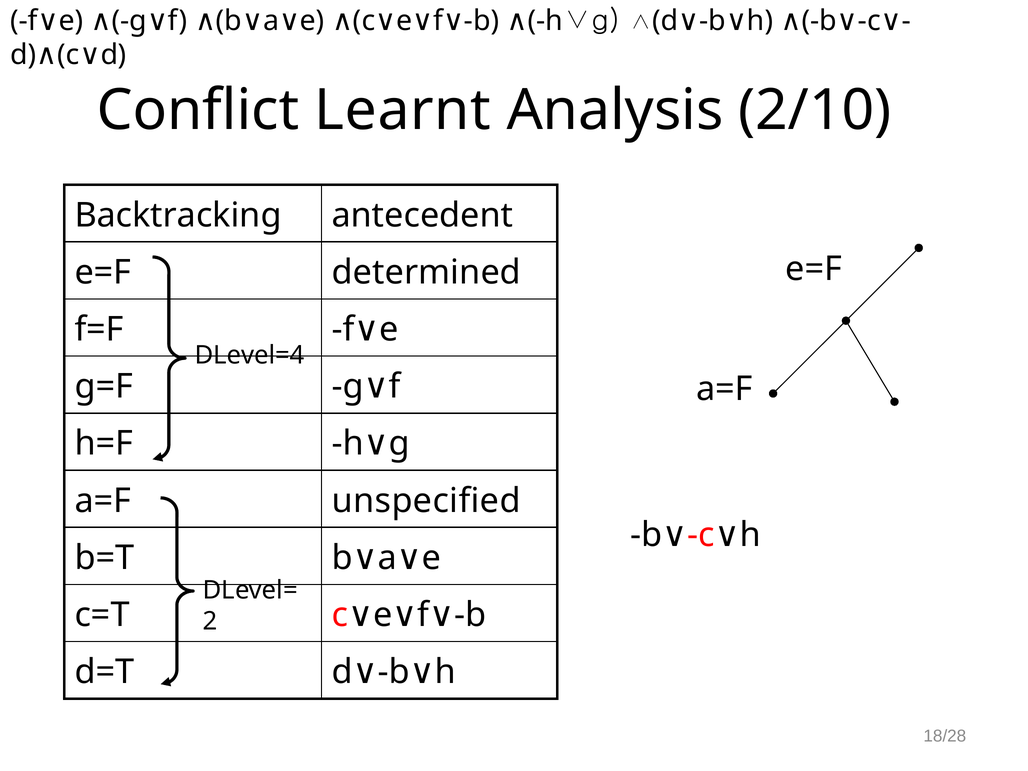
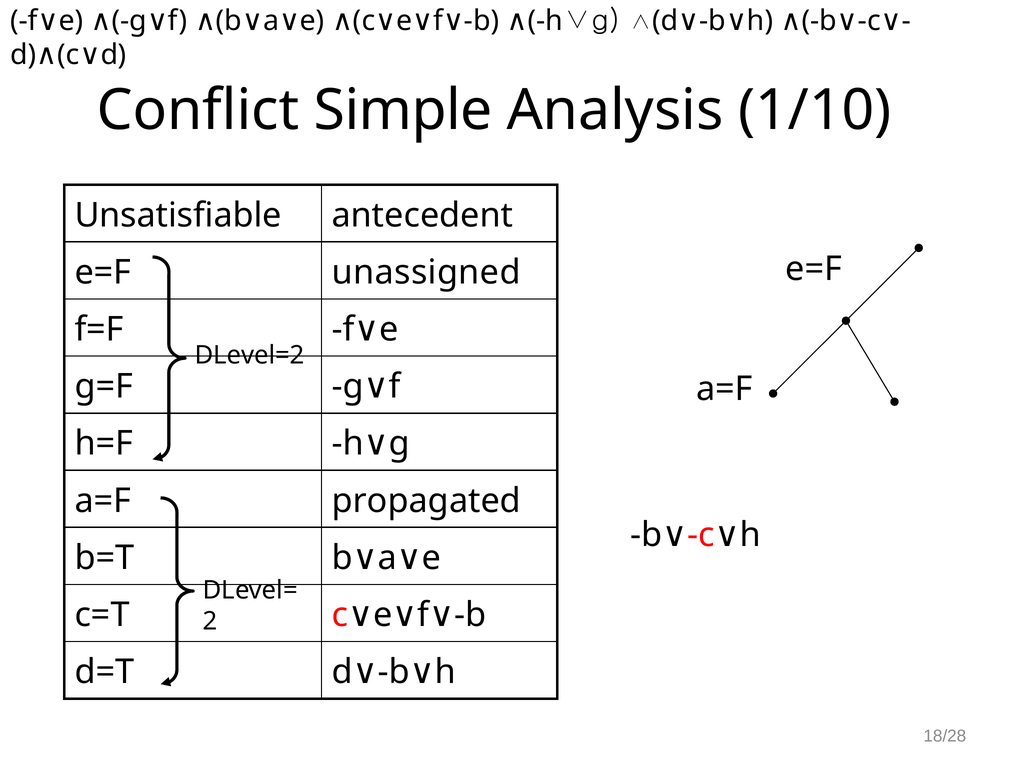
Learnt: Learnt -> Simple (403, 110)
2/10: 2/10 -> 1/10 (815, 110)
Backtracking: Backtracking -> Unsatisfiable (178, 215)
determined: determined -> unassigned (426, 272)
DLevel=4: DLevel=4 -> DLevel=2 (250, 355)
unspecified: unspecified -> propagated (426, 501)
